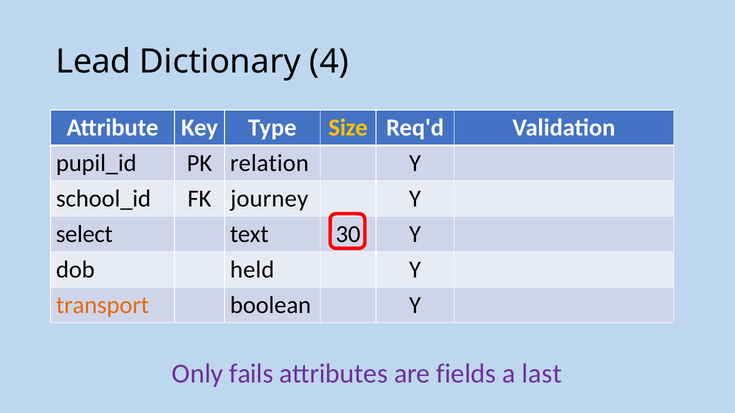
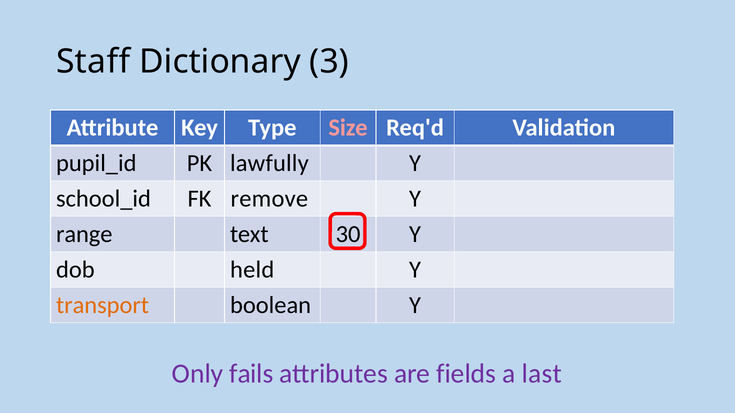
Lead: Lead -> Staff (93, 62)
4: 4 -> 3 (329, 62)
Size colour: yellow -> pink (348, 128)
relation: relation -> lawfully (269, 164)
journey: journey -> remove (269, 199)
select: select -> range (84, 235)
